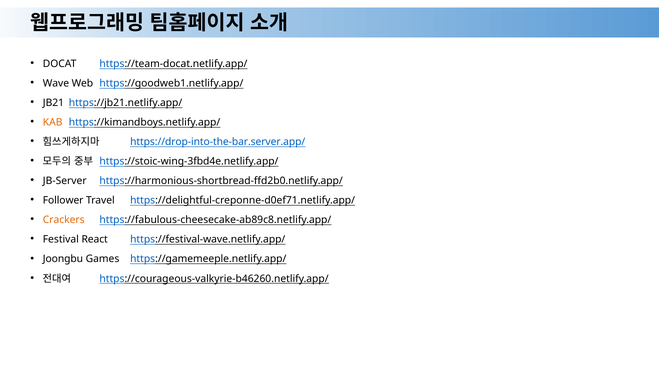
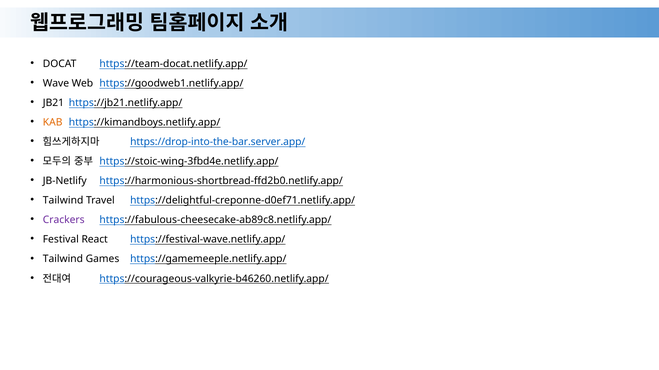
JB-Server: JB-Server -> JB-Netlify (65, 181)
Follower: Follower -> Tailwind (63, 201)
Crackers colour: orange -> purple (64, 220)
Joongbu: Joongbu -> Tailwind (63, 260)
